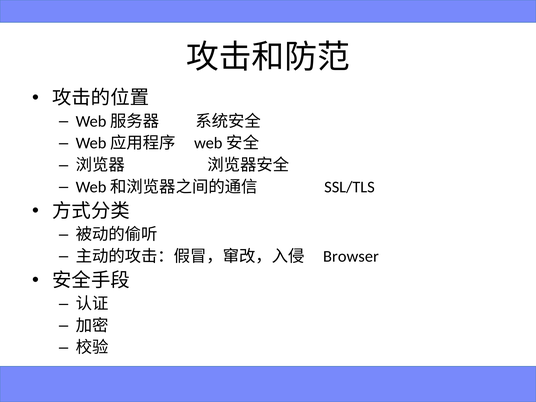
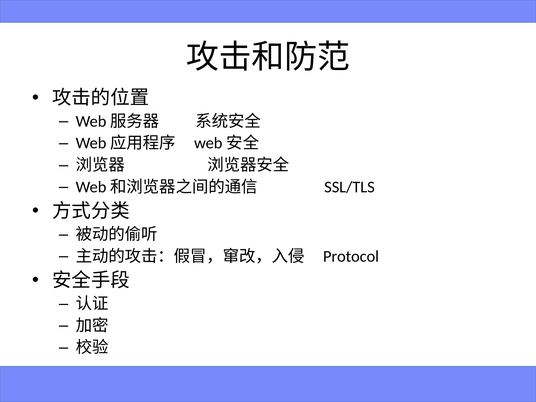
Browser: Browser -> Protocol (351, 256)
